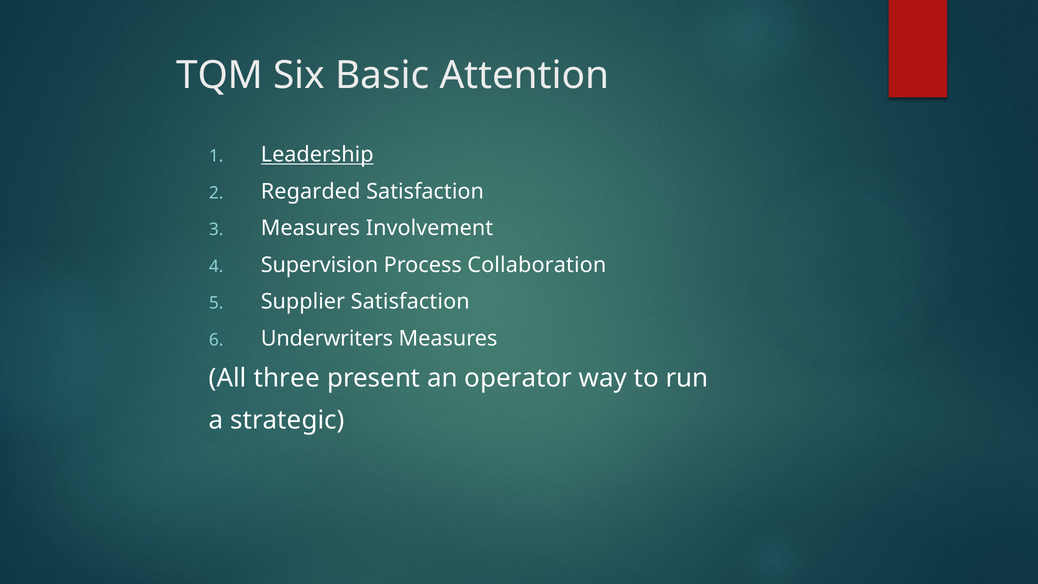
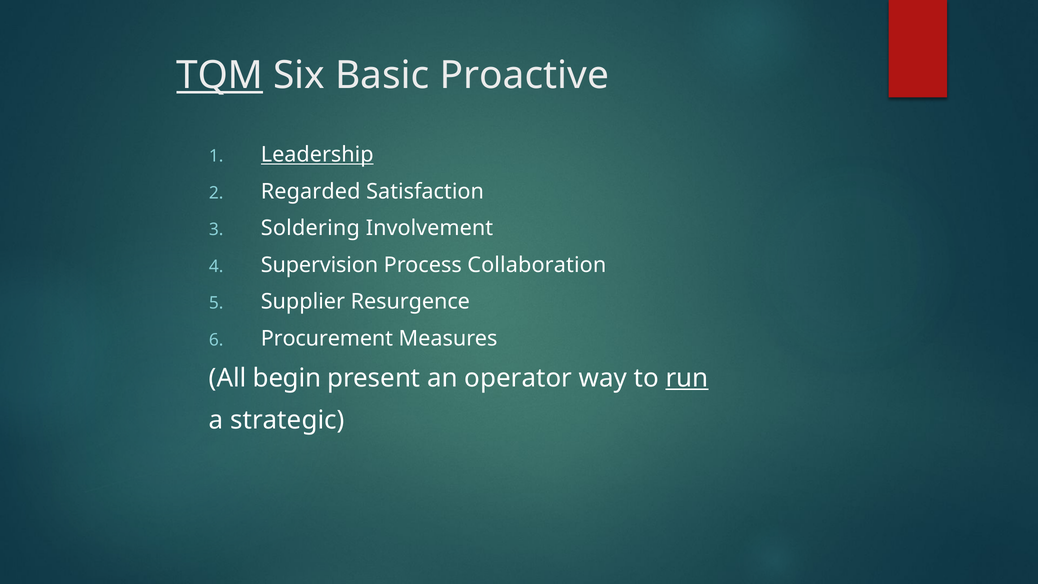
TQM underline: none -> present (220, 75)
Attention: Attention -> Proactive (524, 75)
Measures: Measures -> Soldering (310, 228)
Supplier Satisfaction: Satisfaction -> Resurgence (410, 302)
Underwriters: Underwriters -> Procurement (327, 339)
three: three -> begin (287, 378)
run underline: none -> present (687, 378)
